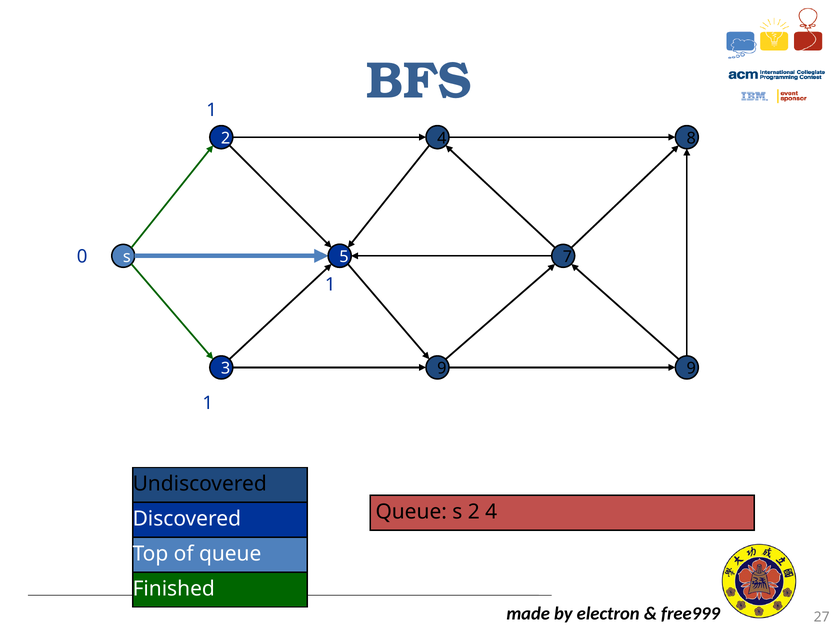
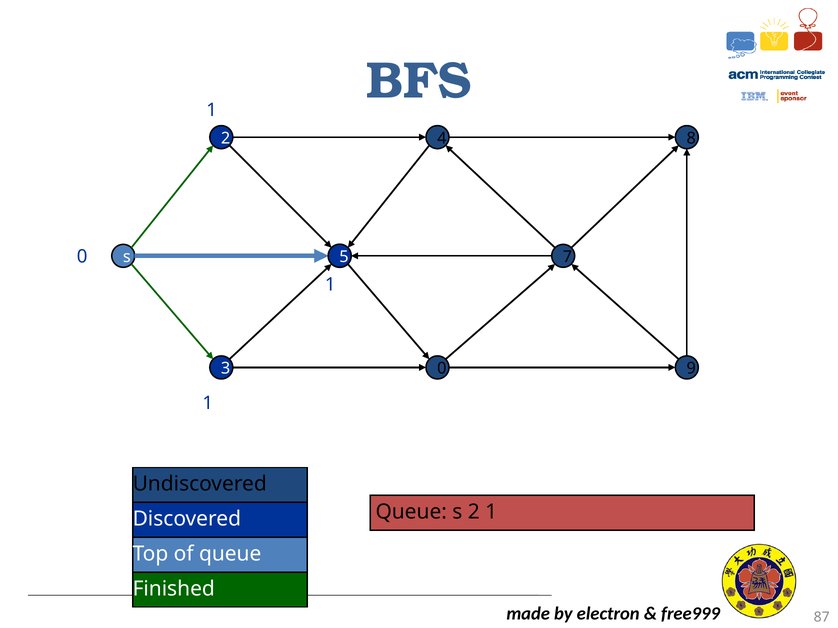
3 9: 9 -> 0 (442, 369)
2 4: 4 -> 1 (491, 512)
27: 27 -> 87 (822, 618)
